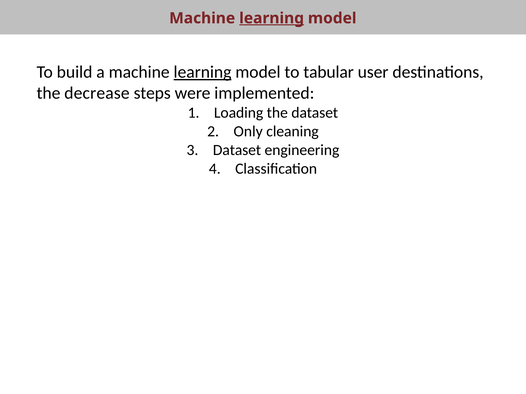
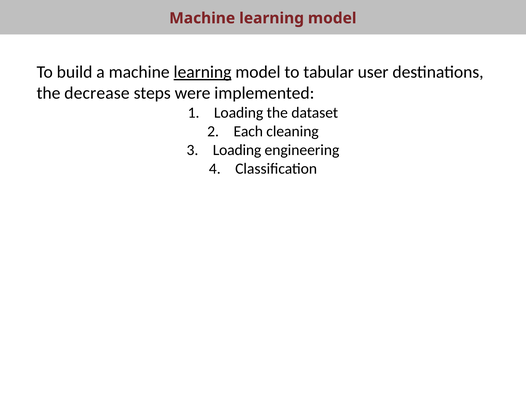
learning underline: present -> none (272, 18)
Only: Only -> Each (248, 132)
Dataset: Dataset -> Loading (237, 150)
